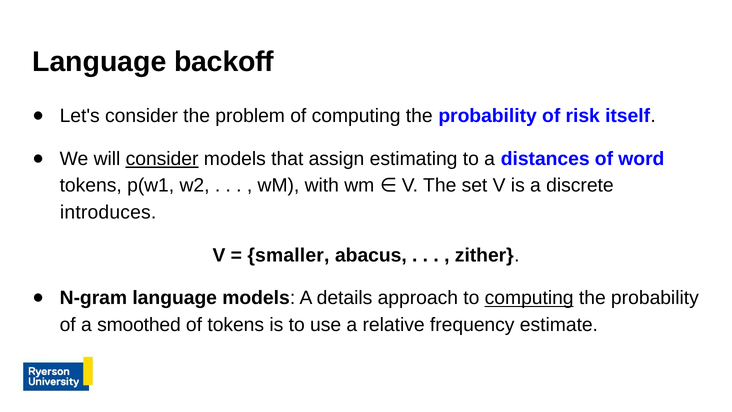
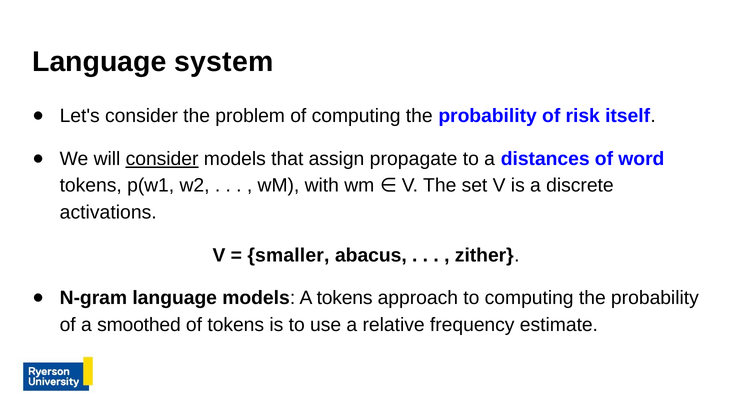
backoff: backoff -> system (224, 62)
estimating: estimating -> propagate (414, 159)
introduces: introduces -> activations (108, 212)
A details: details -> tokens (345, 298)
computing underline: present -> none (529, 298)
